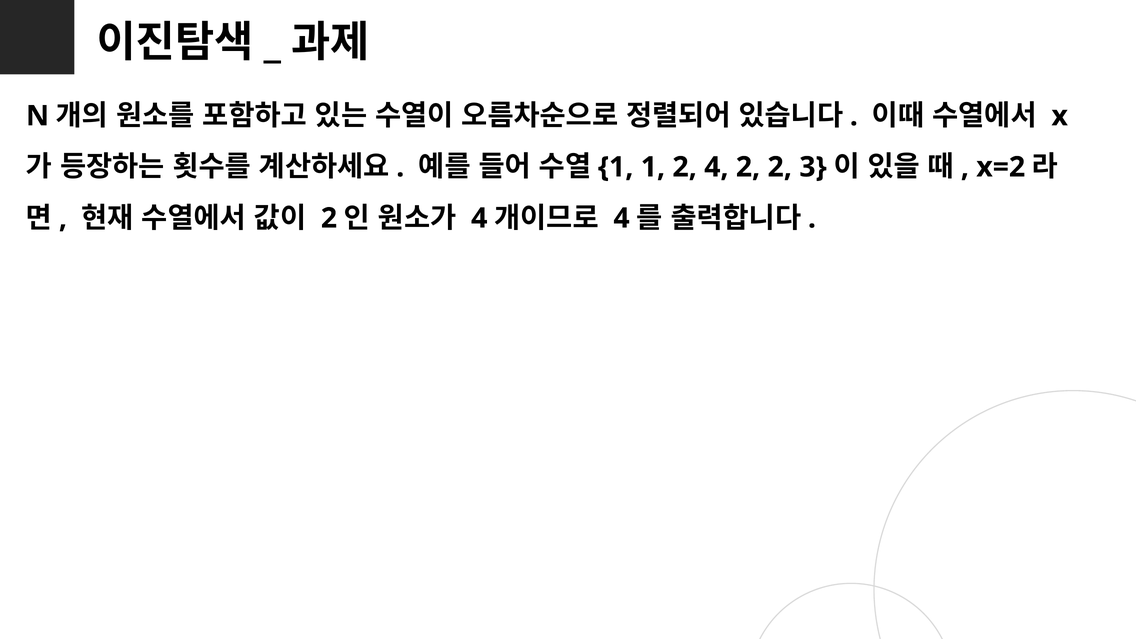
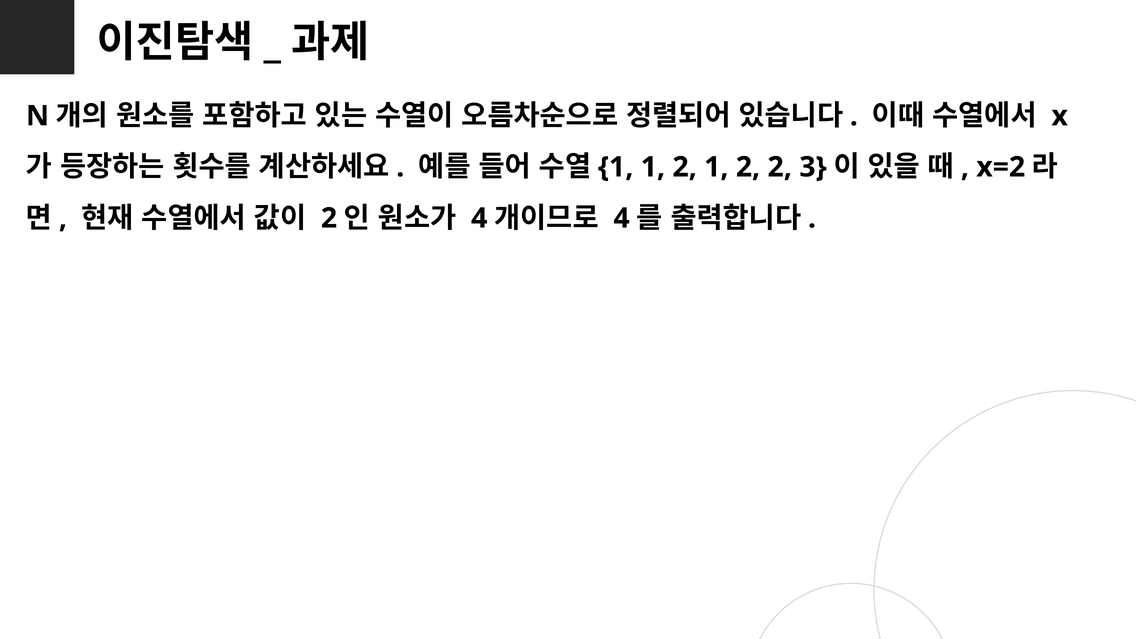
2 4: 4 -> 1 (716, 167)
